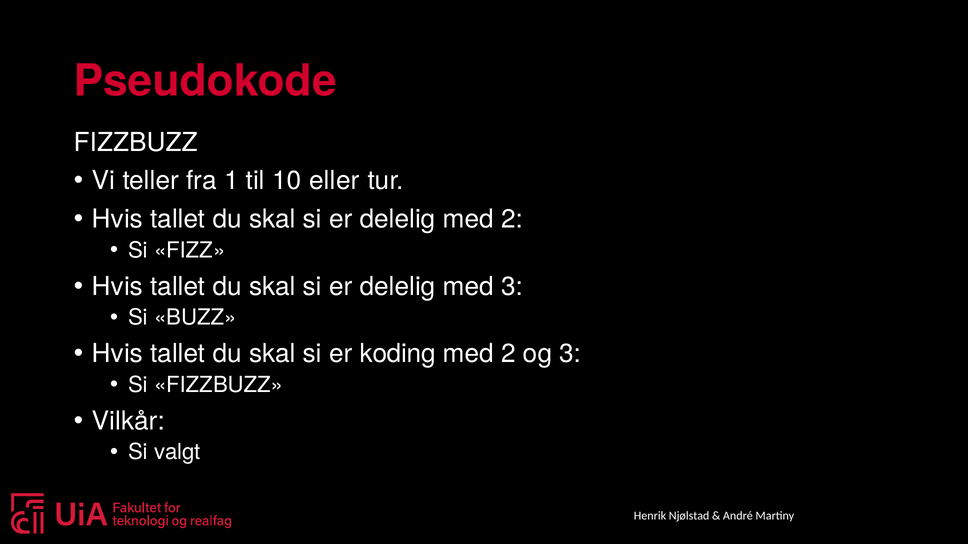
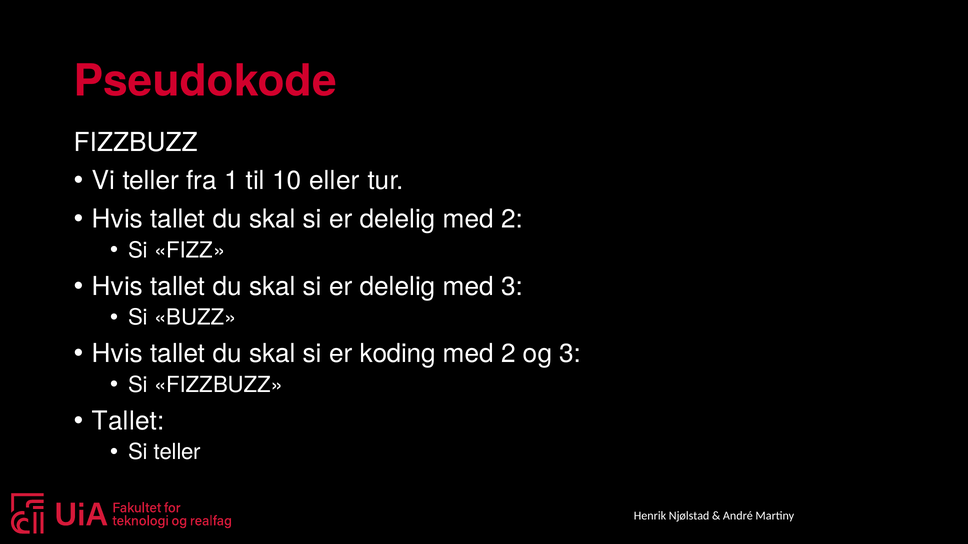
Vilkår: Vilkår -> Tallet (128, 421)
Si valgt: valgt -> teller (177, 453)
